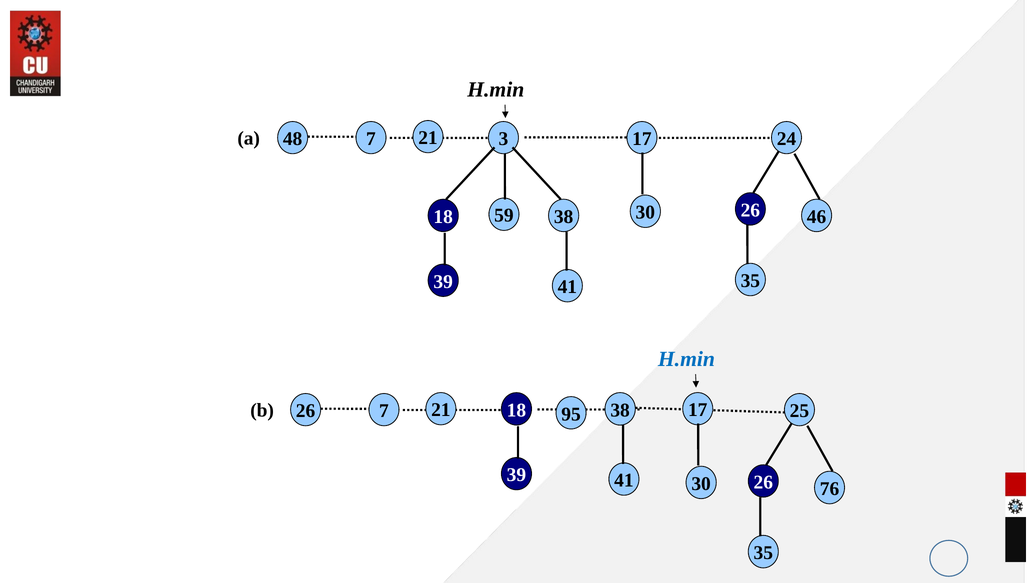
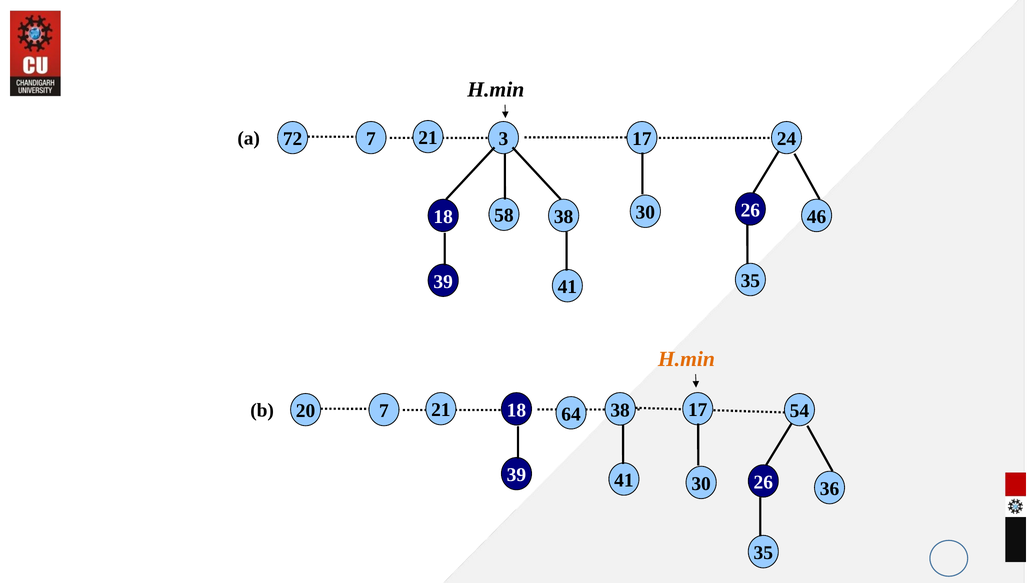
48: 48 -> 72 (293, 139)
59: 59 -> 58 (504, 215)
H.min colour: blue -> orange (686, 359)
95: 95 -> 64 (571, 414)
b 26: 26 -> 20 (306, 411)
25: 25 -> 54 (799, 411)
76: 76 -> 36 (830, 489)
